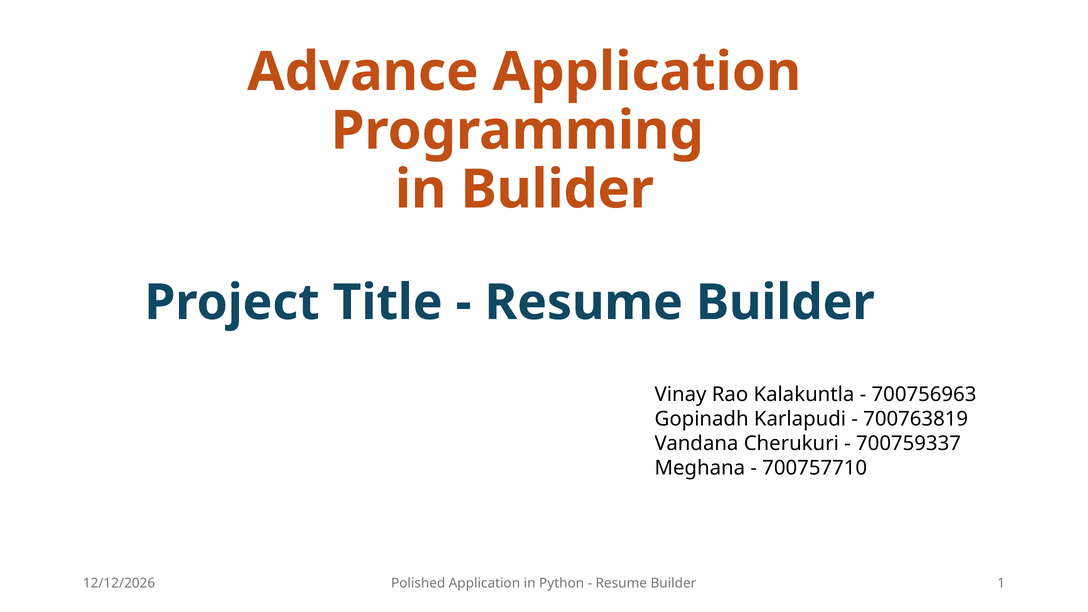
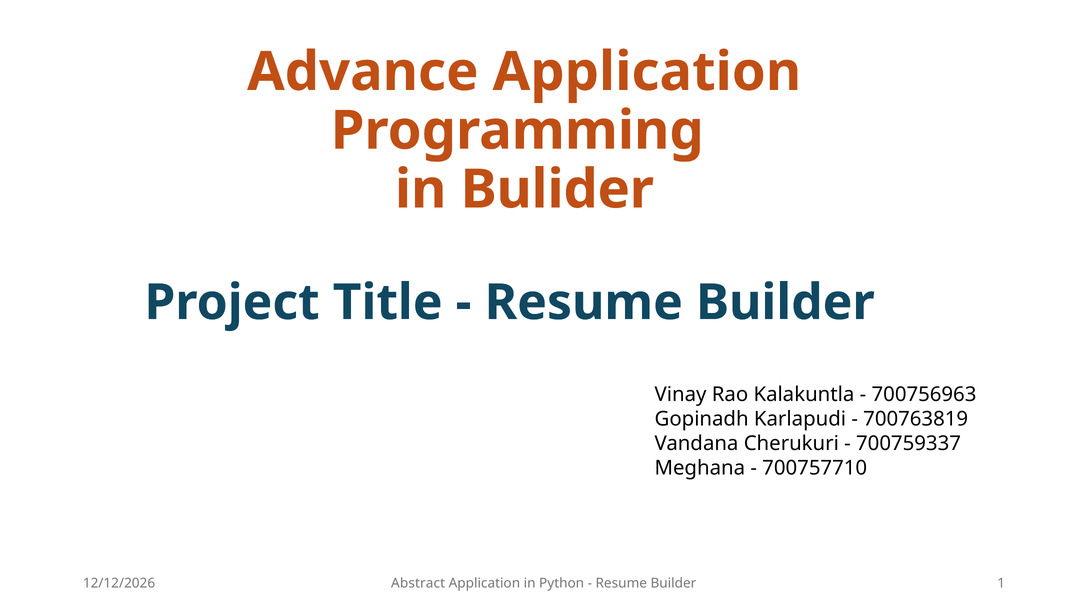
Polished: Polished -> Abstract (418, 583)
